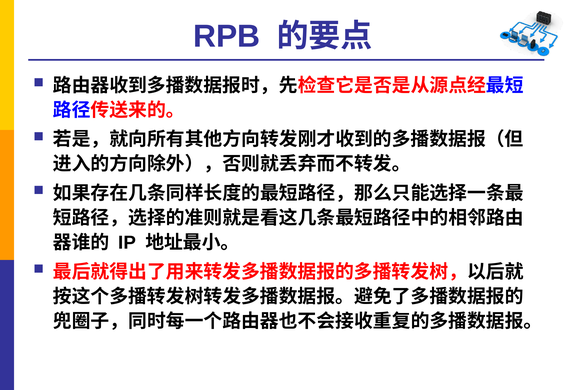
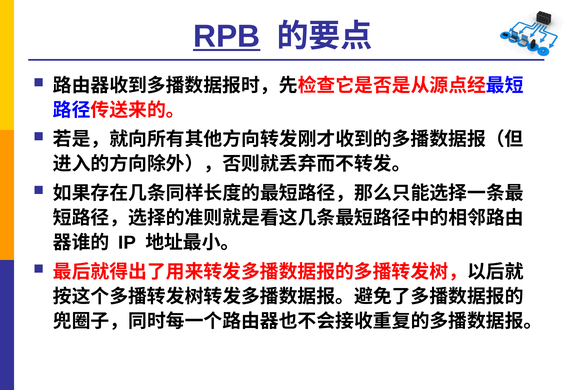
RPB underline: none -> present (227, 36)
